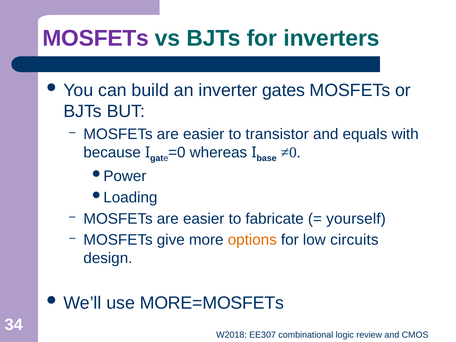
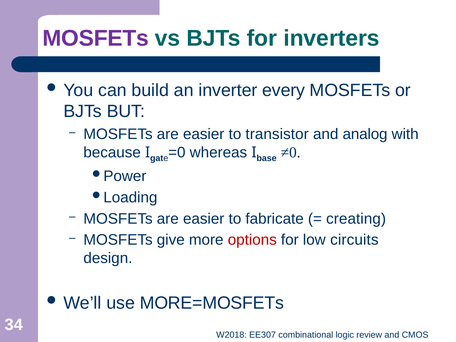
gates: gates -> every (284, 90)
equals: equals -> analog (365, 134)
yourself: yourself -> creating (356, 219)
options colour: orange -> red (252, 240)
